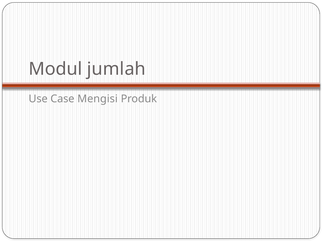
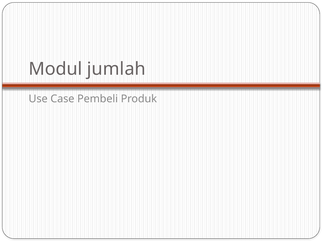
Mengisi: Mengisi -> Pembeli (98, 99)
